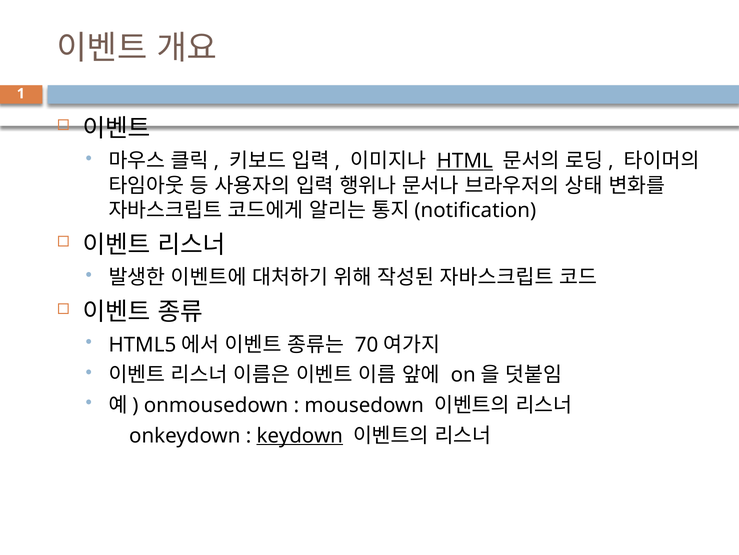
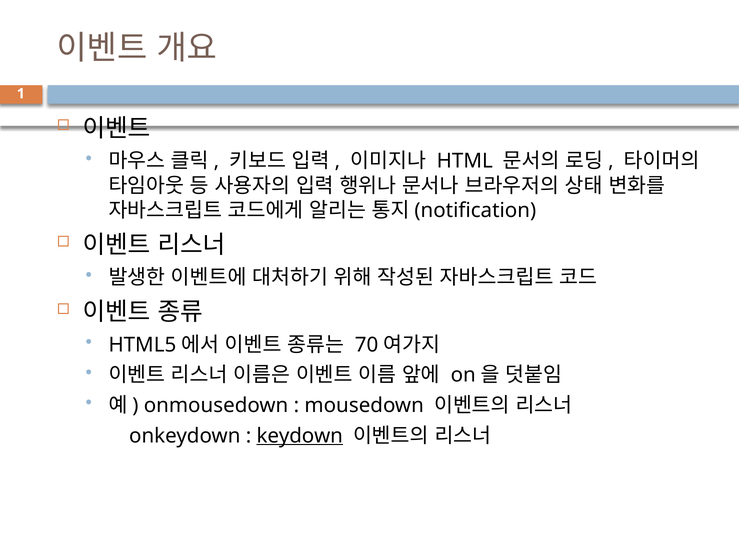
HTML underline: present -> none (465, 161)
